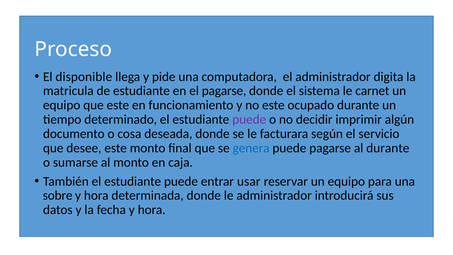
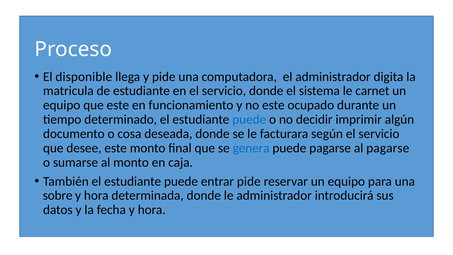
en el pagarse: pagarse -> servicio (224, 91)
puede colour: purple -> blue (249, 119)
al durante: durante -> pagarse (388, 148)
entrar usar: usar -> pide (249, 181)
